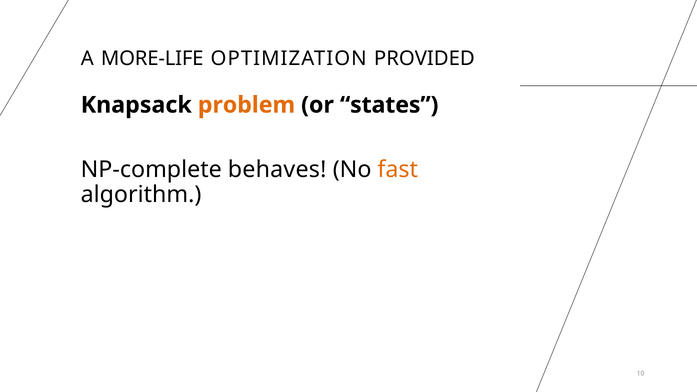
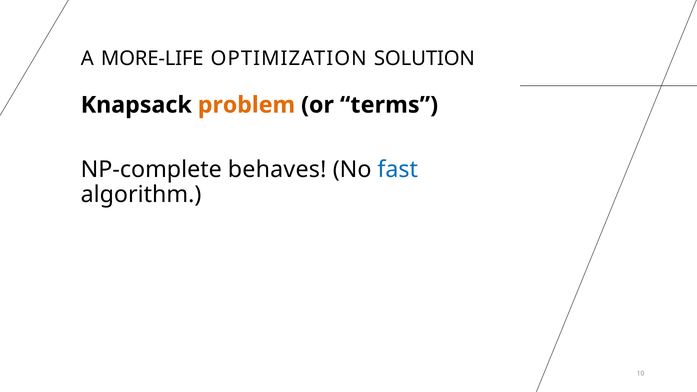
PROVIDED: PROVIDED -> SOLUTION (424, 58)
states: states -> terms (389, 105)
fast colour: orange -> blue (398, 170)
